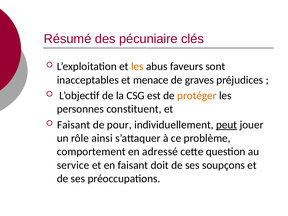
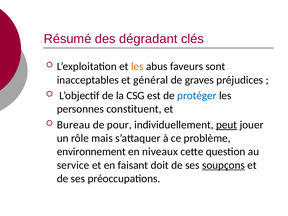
pécuniaire: pécuniaire -> dégradant (148, 39)
menace: menace -> général (151, 80)
protéger colour: orange -> blue (197, 96)
Faisant: Faisant -> Bureau (74, 125)
ainsi: ainsi -> mais (102, 138)
comportement: comportement -> environnement (91, 152)
adressé: adressé -> niveaux (160, 152)
soupçons underline: none -> present (223, 165)
